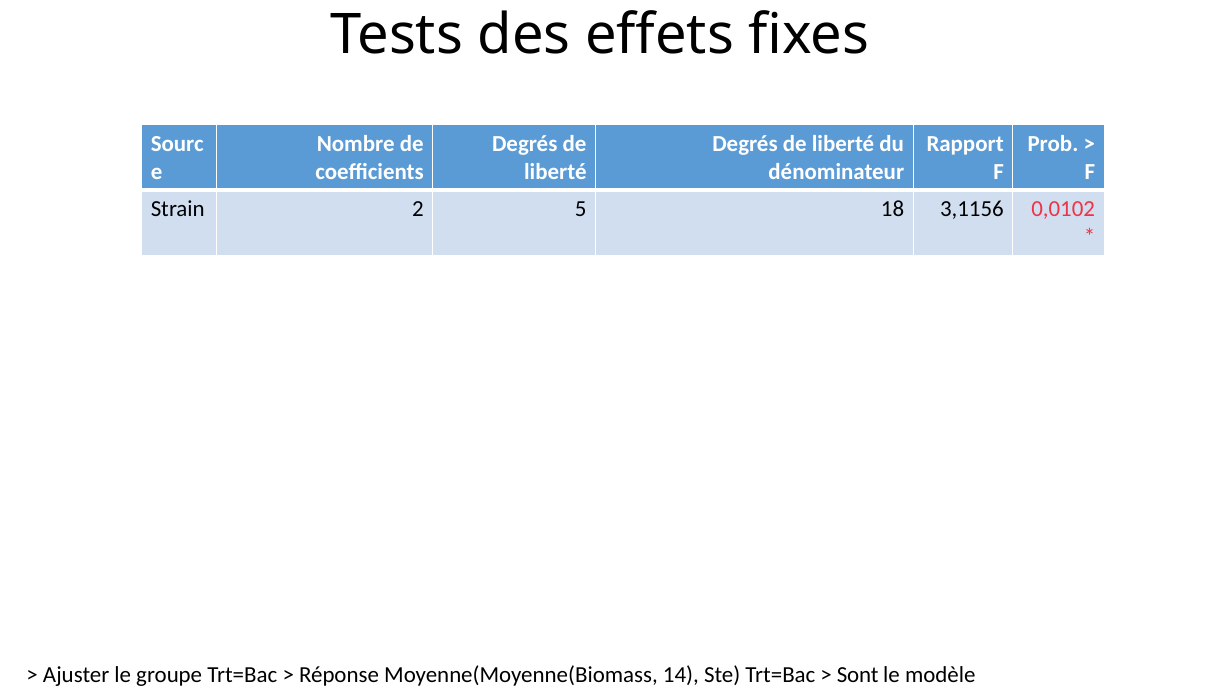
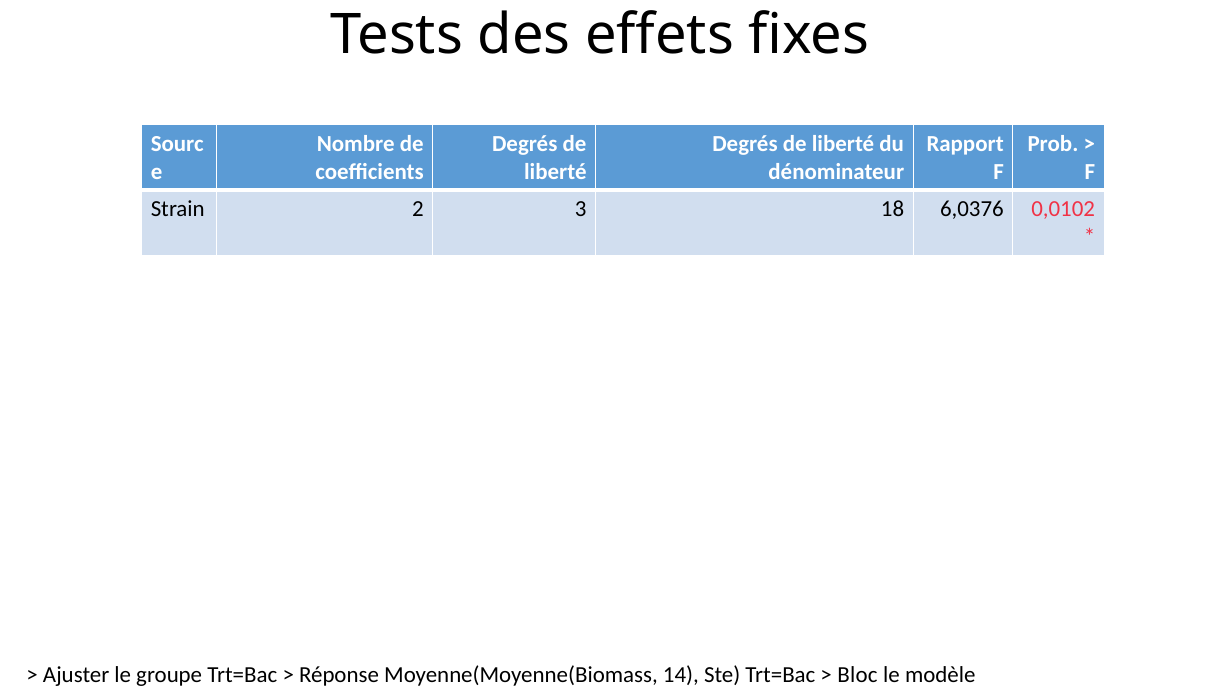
5: 5 -> 3 (581, 209)
3,1156: 3,1156 -> 6,0376 (972, 209)
Sont: Sont -> Bloc (857, 675)
